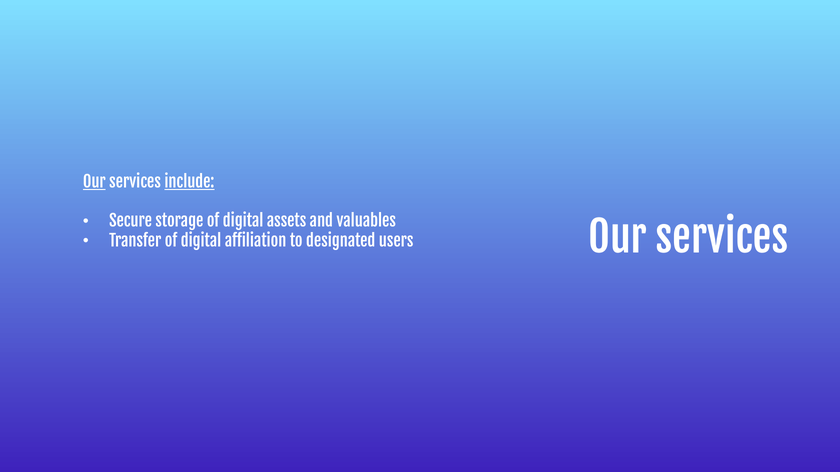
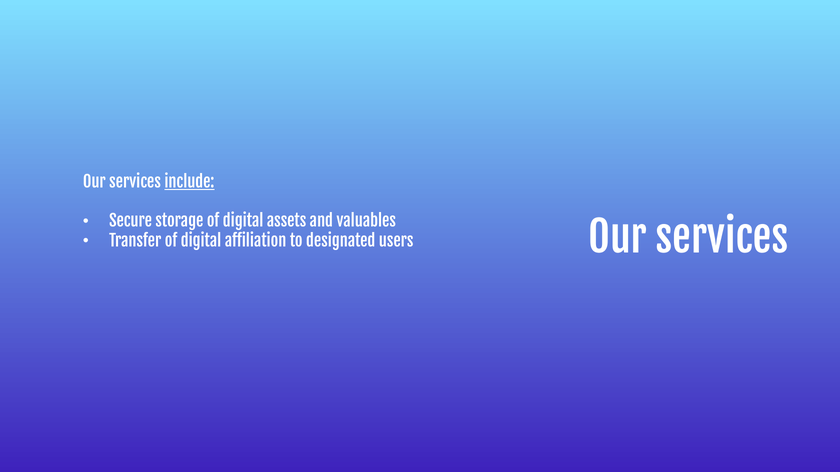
Our underline: present -> none (94, 183)
